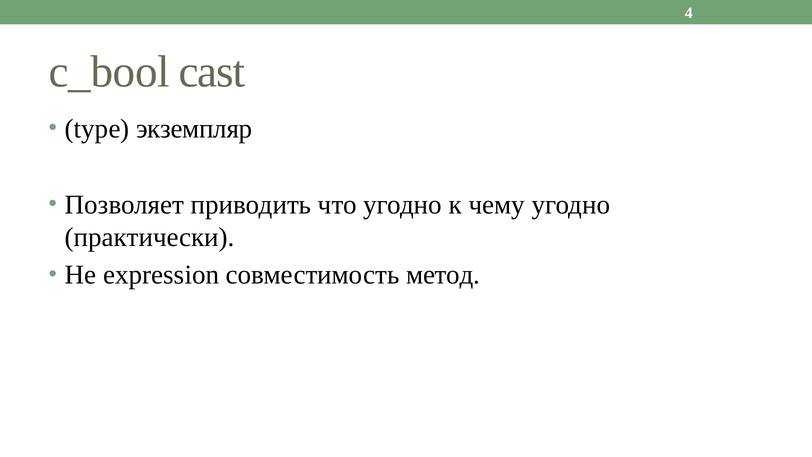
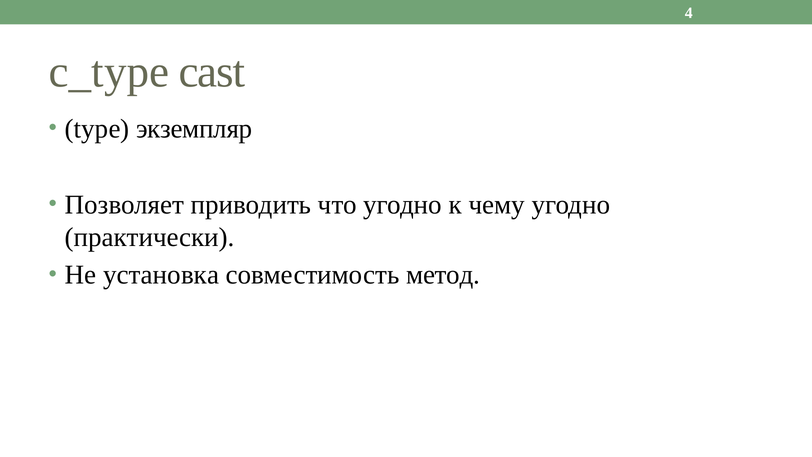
c_bool: c_bool -> c_type (109, 72)
expression: expression -> установка (161, 275)
